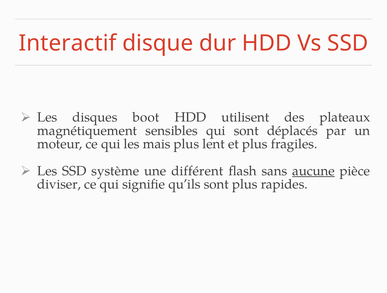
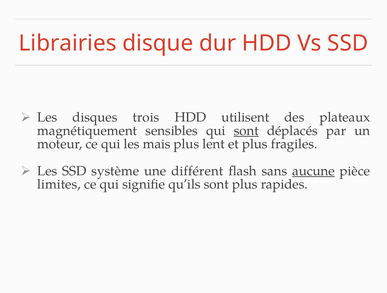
Interactif: Interactif -> Librairies (68, 43)
boot: boot -> trois (146, 117)
sont underline: none -> present (246, 131)
diviser: diviser -> limites (59, 184)
